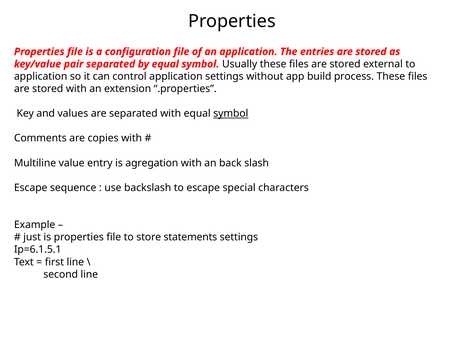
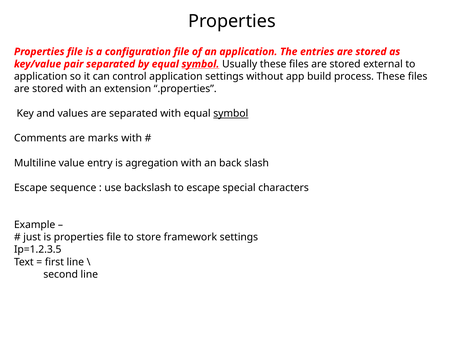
symbol underline: none -> present (200, 64)
copies: copies -> marks (103, 138)
statements: statements -> framework (190, 237)
Ip=6.1.5.1: Ip=6.1.5.1 -> Ip=1.2.3.5 (38, 250)
